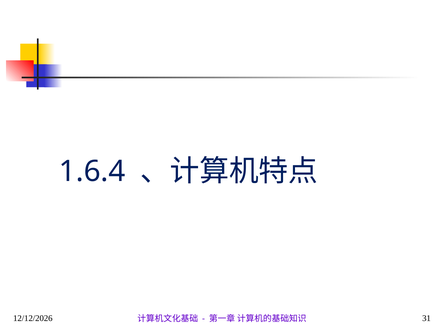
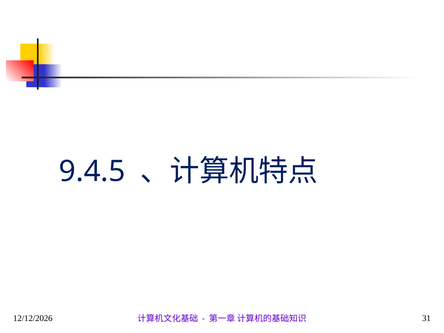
1.6.4: 1.6.4 -> 9.4.5 (92, 171)
